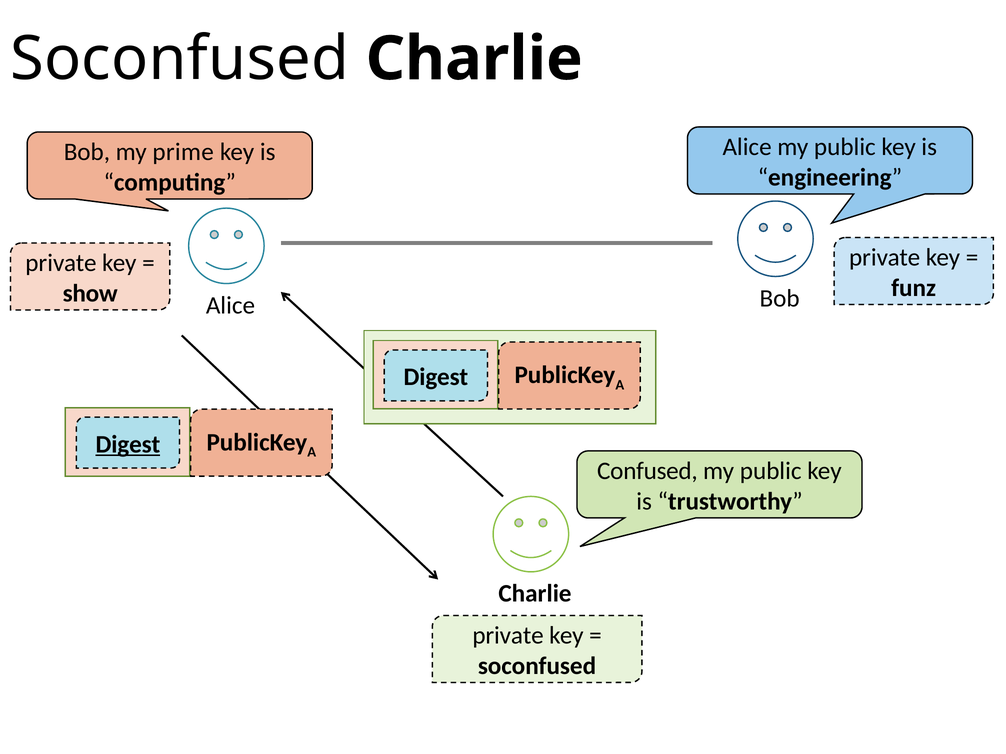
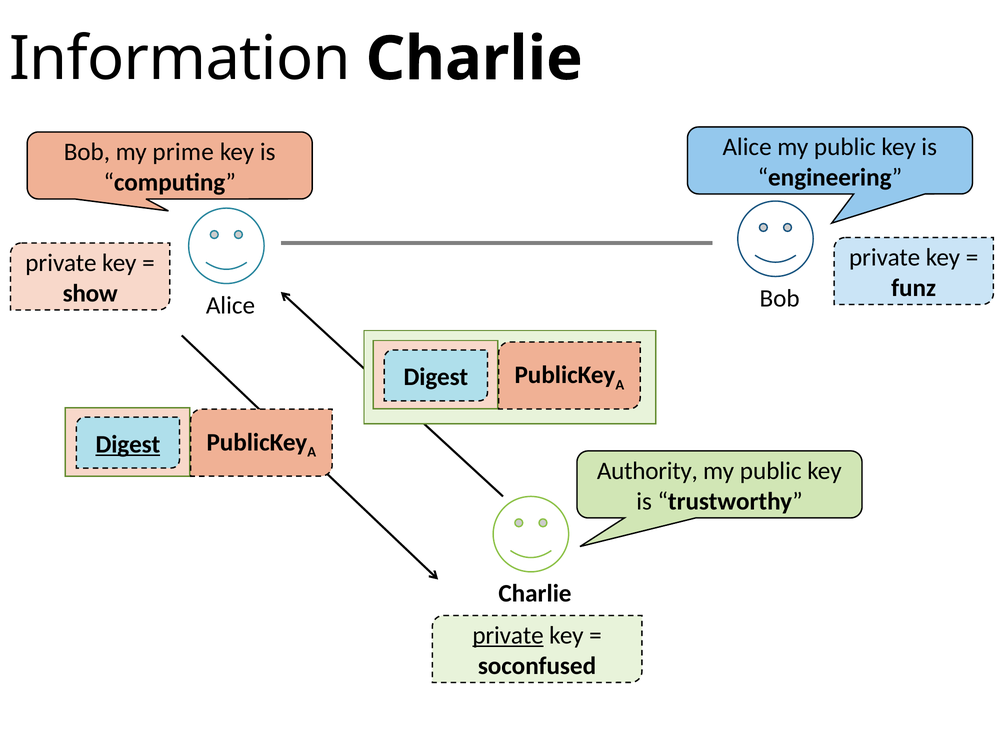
Soconfused: Soconfused -> Information (180, 59)
Confused: Confused -> Authority (647, 471)
private underline: none -> present (508, 636)
